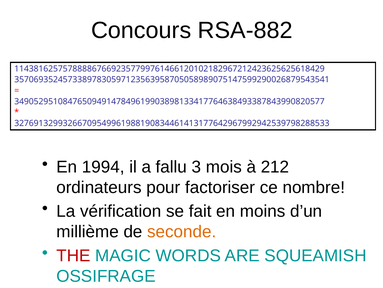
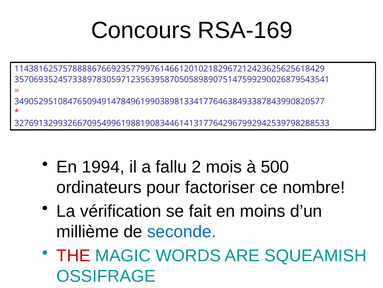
RSA-882: RSA-882 -> RSA-169 (245, 30)
3: 3 -> 2 (196, 166)
212: 212 -> 500 (275, 166)
seconde colour: orange -> blue (182, 231)
